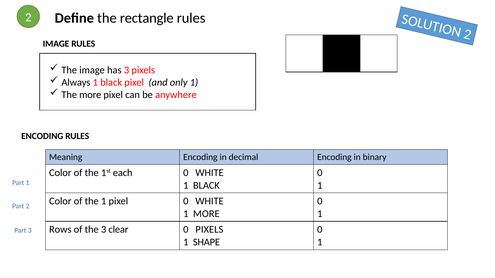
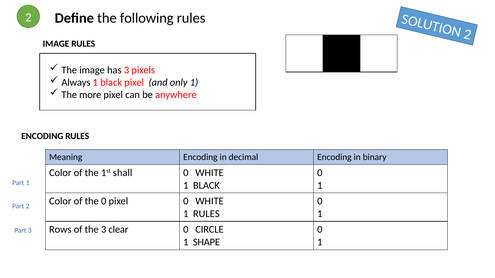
rectangle: rectangle -> following (147, 18)
each: each -> shall (123, 173)
the 1: 1 -> 0 (104, 201)
1 MORE: MORE -> RULES (206, 214)
0 PIXELS: PIXELS -> CIRCLE (210, 230)
